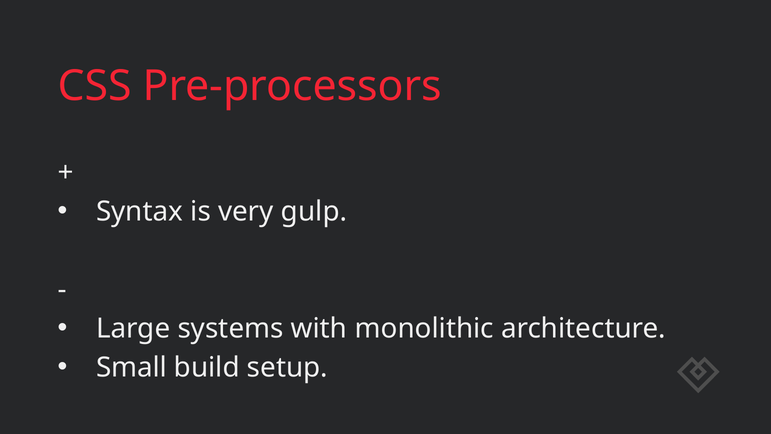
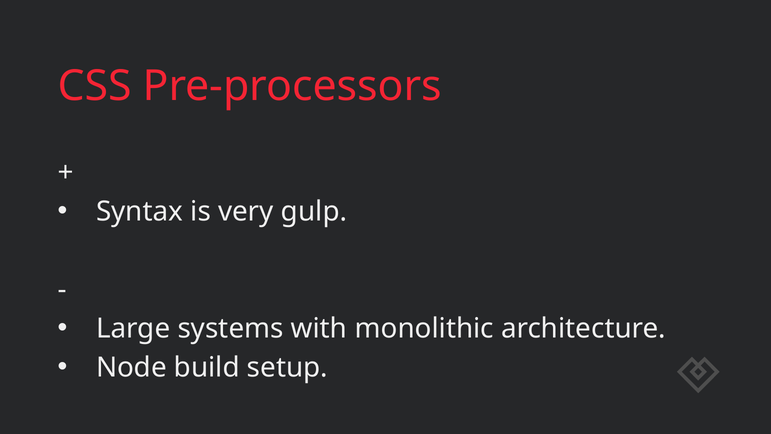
Small: Small -> Node (131, 367)
